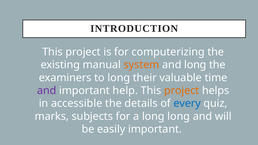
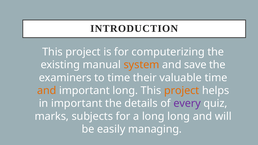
and long: long -> save (195, 65)
to long: long -> time (119, 78)
and colour: purple -> orange (47, 91)
important help: help -> long (125, 91)
in accessible: accessible -> important (77, 104)
every colour: blue -> purple (187, 104)
easily important: important -> managing (155, 129)
